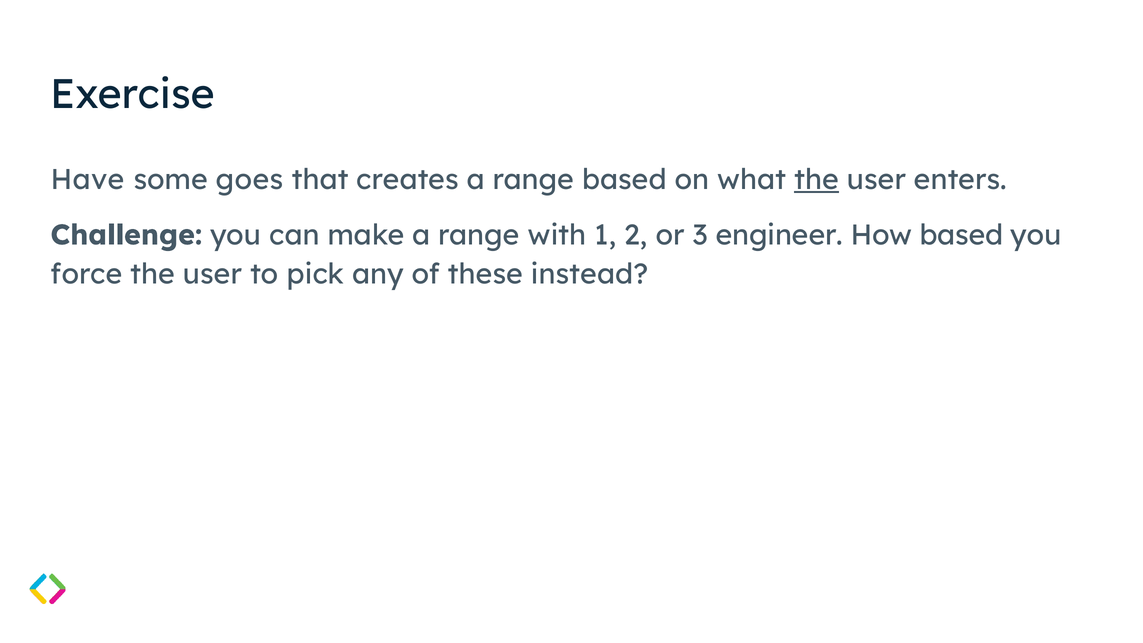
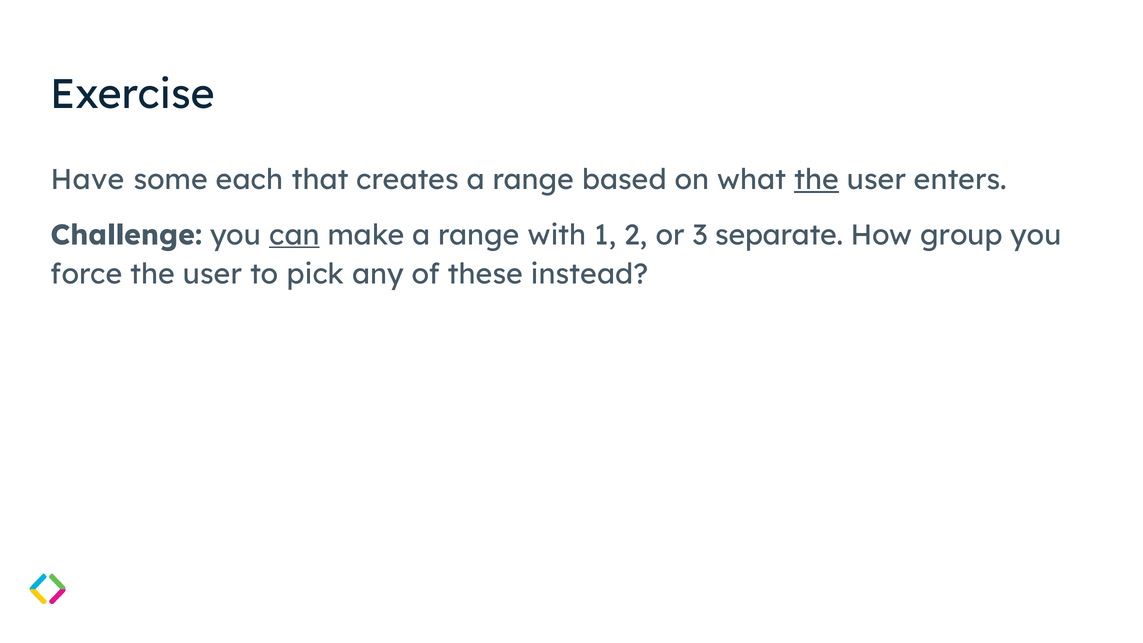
goes: goes -> each (250, 180)
can underline: none -> present (294, 235)
engineer: engineer -> separate (779, 235)
How based: based -> group (961, 235)
